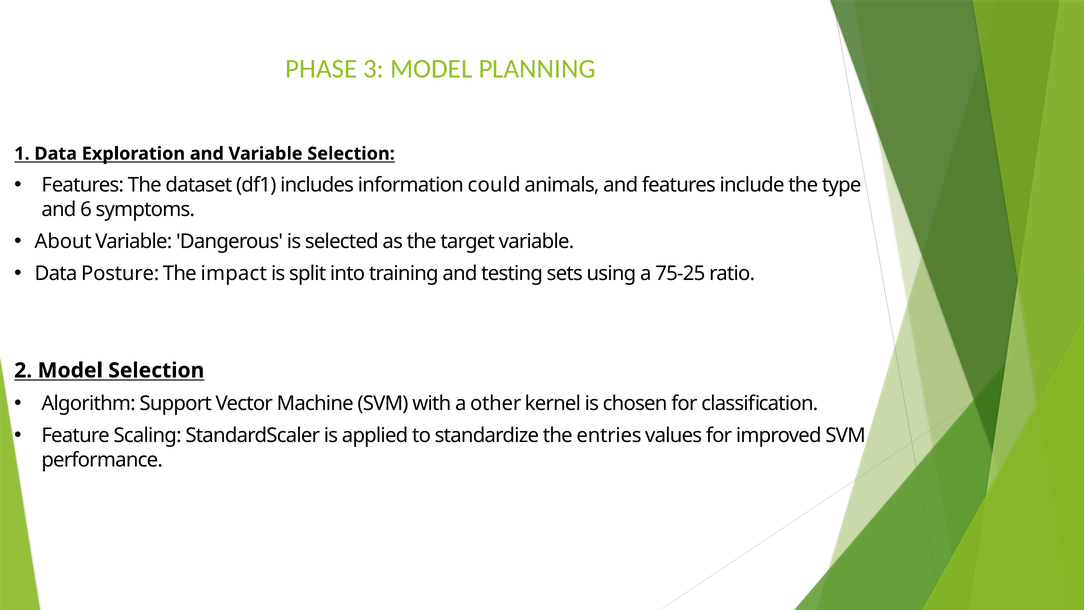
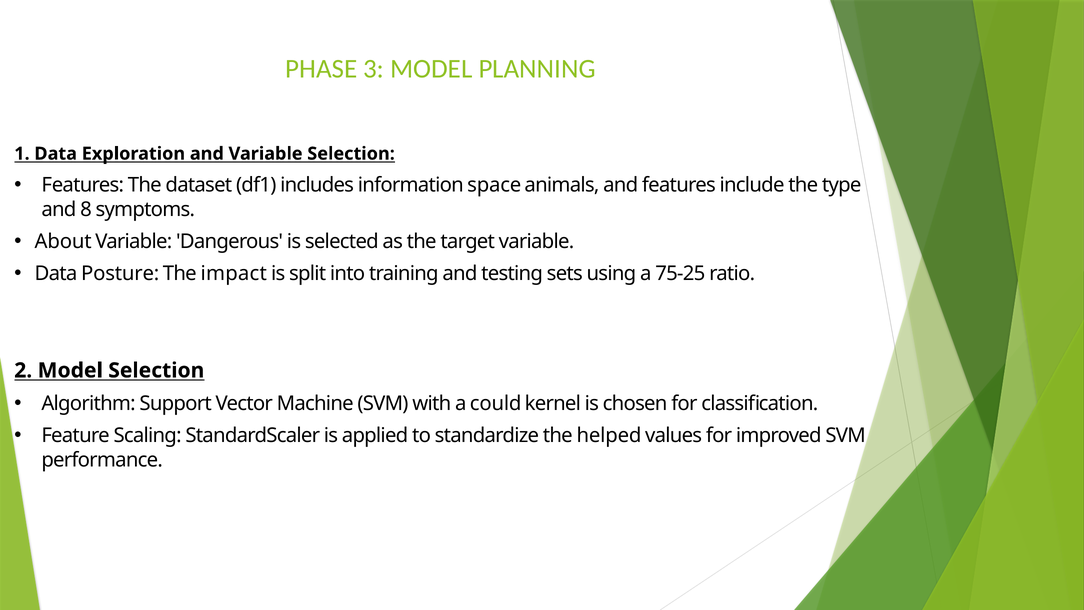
could: could -> space (494, 185)
6: 6 -> 8 (86, 210)
other: other -> could (496, 403)
entries: entries -> helped (609, 435)
